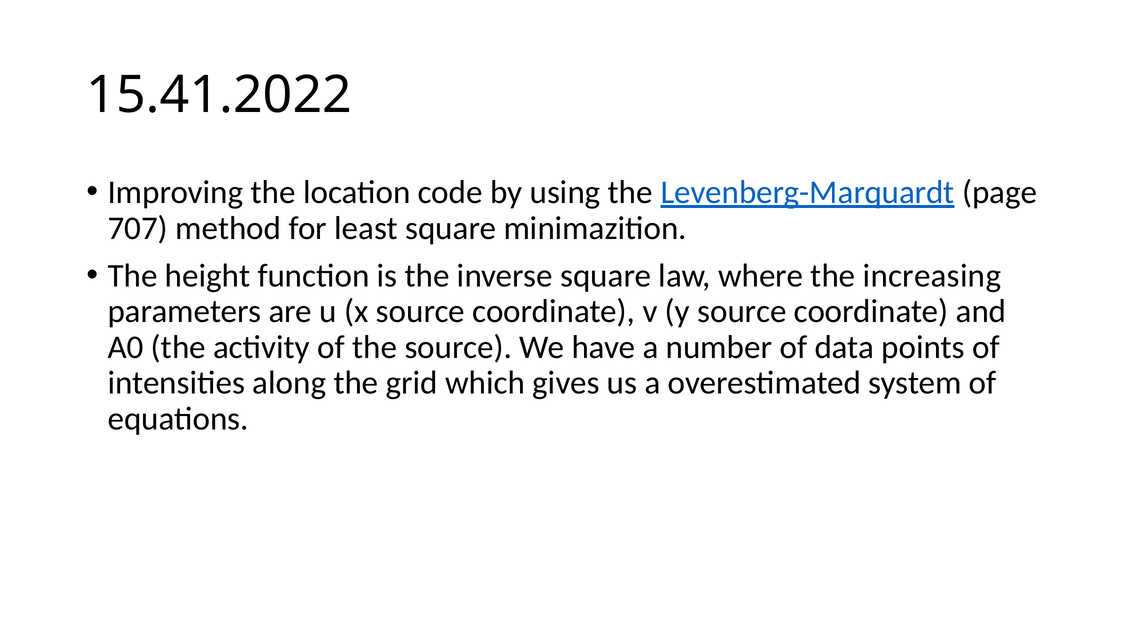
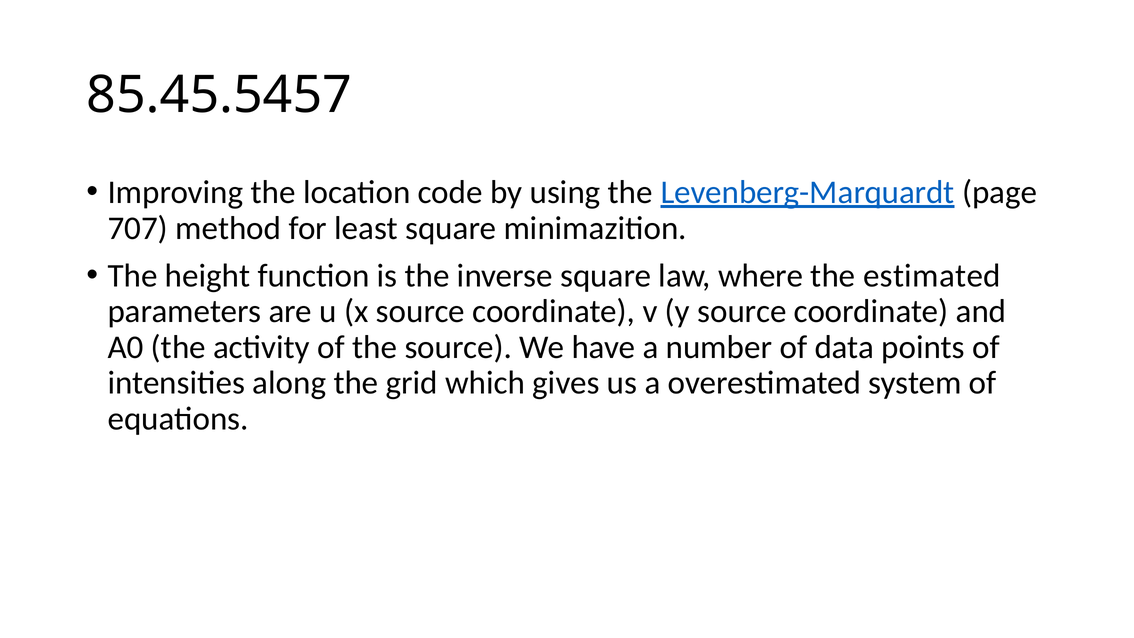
15.41.2022: 15.41.2022 -> 85.45.5457 (219, 95)
increasing: increasing -> estimated (932, 276)
